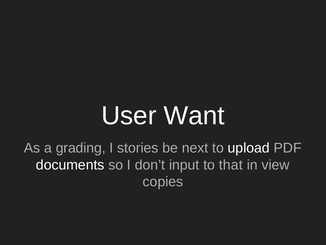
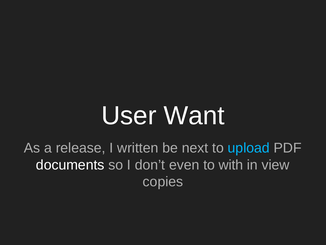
grading: grading -> release (81, 148)
stories: stories -> written (138, 148)
upload colour: white -> light blue (249, 148)
input: input -> even (184, 165)
that: that -> with (231, 165)
